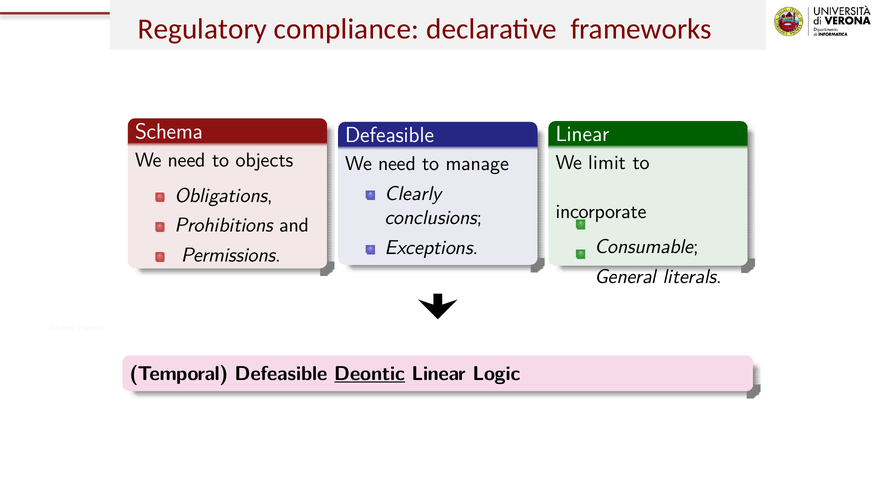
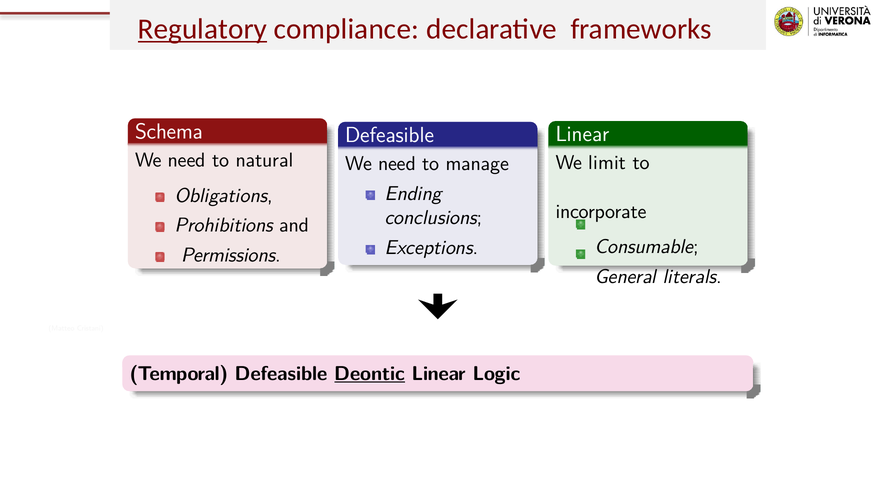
Regulatory underline: none -> present (202, 29)
objects: objects -> natural (264, 160)
Clearly: Clearly -> Ending (413, 193)
